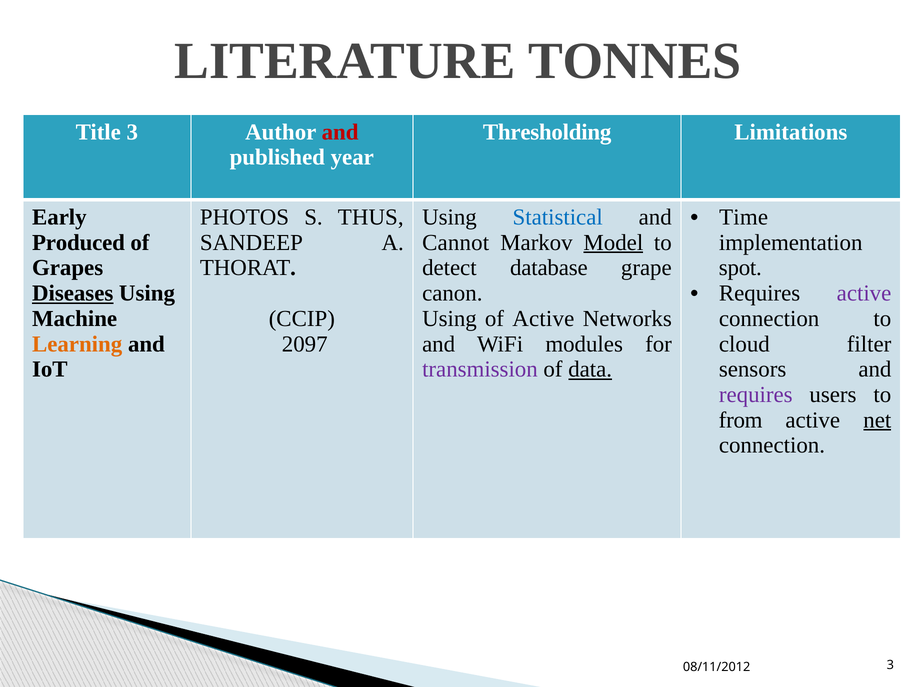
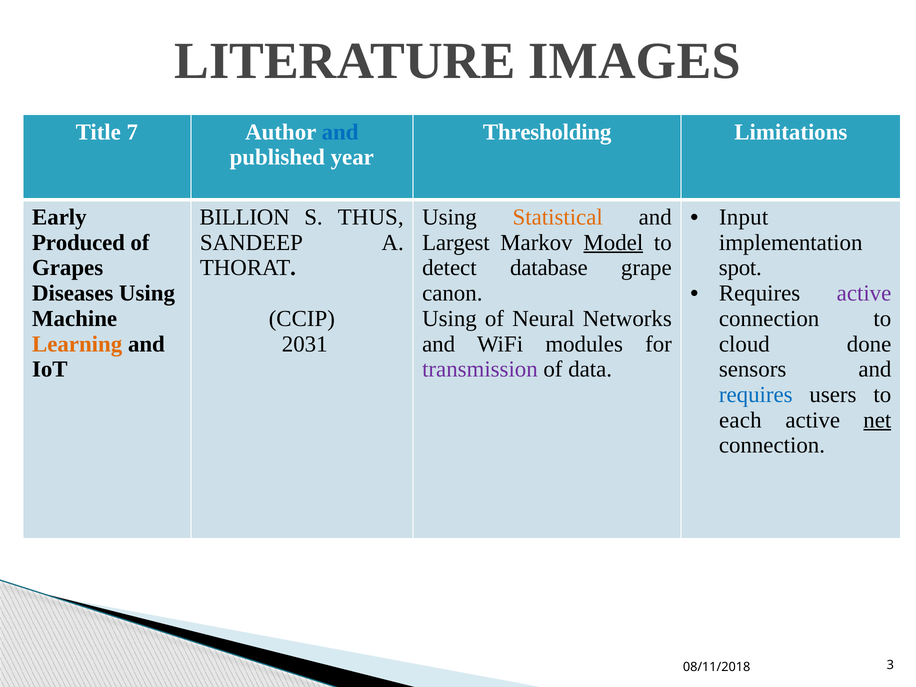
TONNES: TONNES -> IMAGES (634, 61)
Title 3: 3 -> 7 (132, 132)
and colour: red -> blue (340, 132)
PHOTOS: PHOTOS -> BILLION (245, 217)
Statistical colour: blue -> orange (558, 217)
Time: Time -> Input (744, 217)
Cannot: Cannot -> Largest (456, 243)
Diseases underline: present -> none (73, 293)
of Active: Active -> Neural (543, 319)
2097: 2097 -> 2031 (305, 344)
filter: filter -> done (869, 344)
data underline: present -> none (590, 369)
requires colour: purple -> blue (756, 395)
from: from -> each (740, 420)
08/11/2012: 08/11/2012 -> 08/11/2018 (717, 667)
